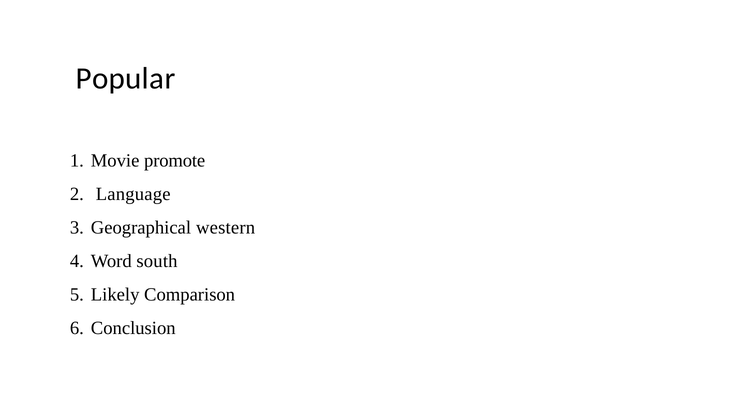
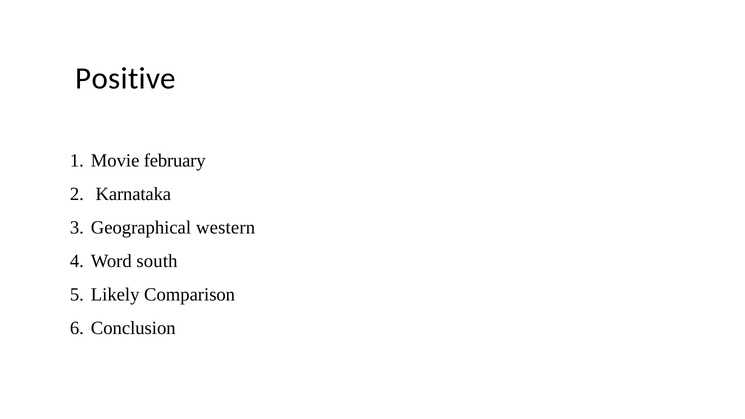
Popular: Popular -> Positive (126, 79)
promote: promote -> february (175, 161)
Language: Language -> Karnataka (133, 194)
